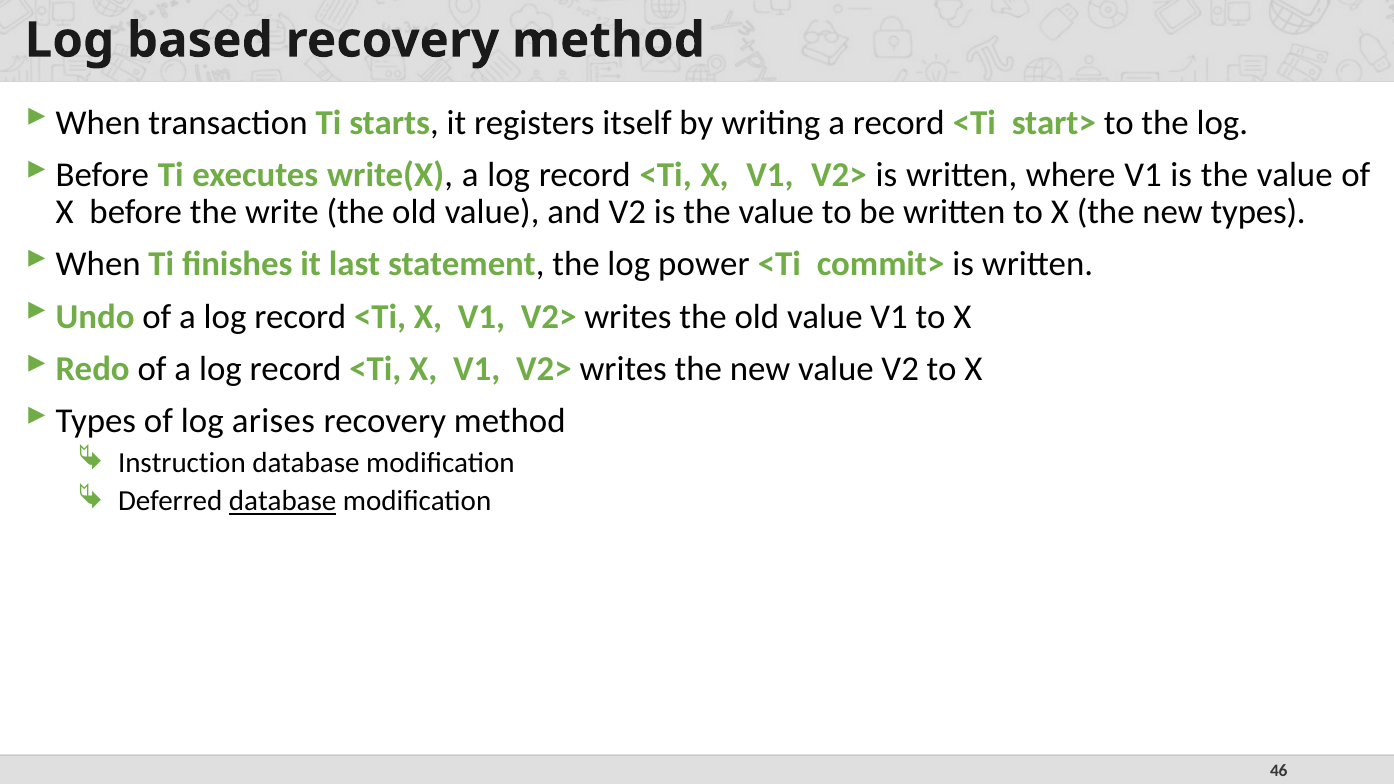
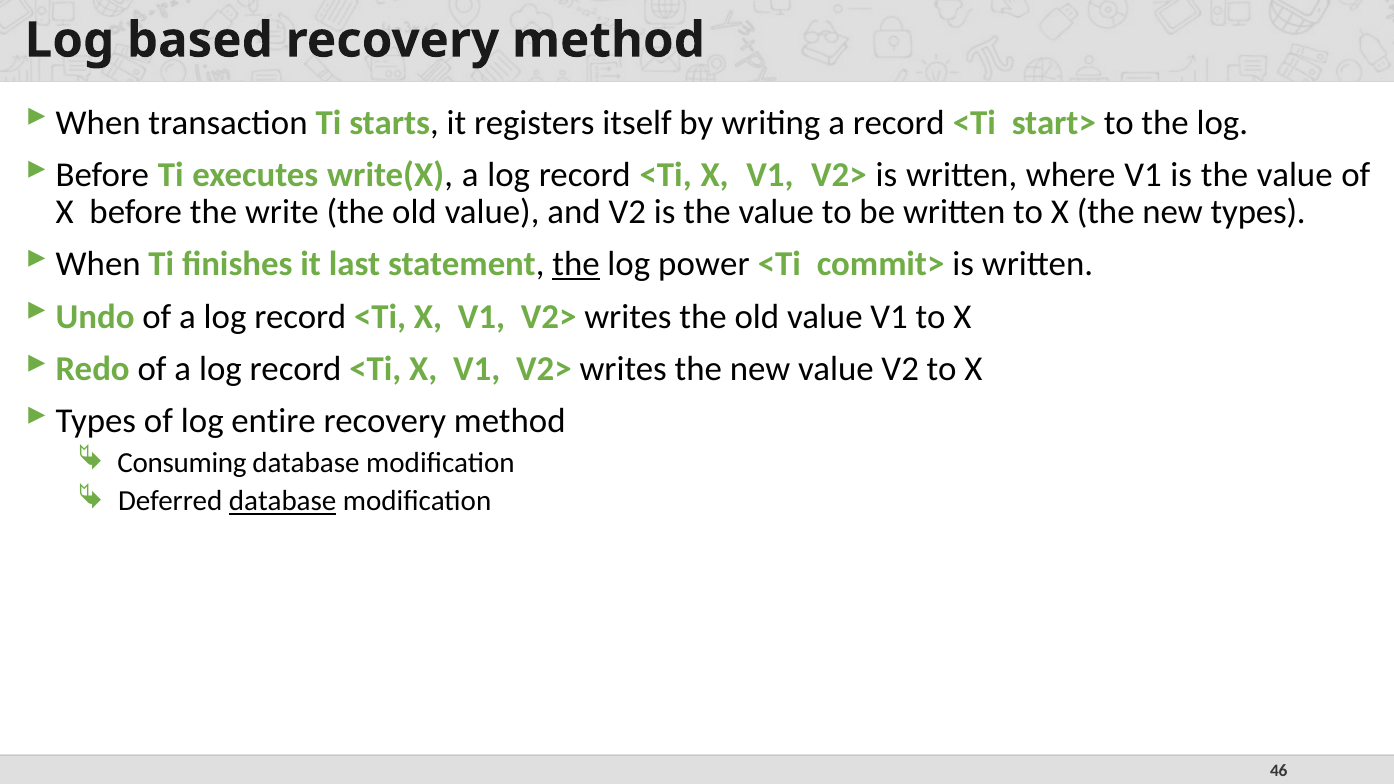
the underline: none -> present (576, 264)
arises: arises -> entire (274, 421)
Instruction: Instruction -> Consuming (182, 463)
